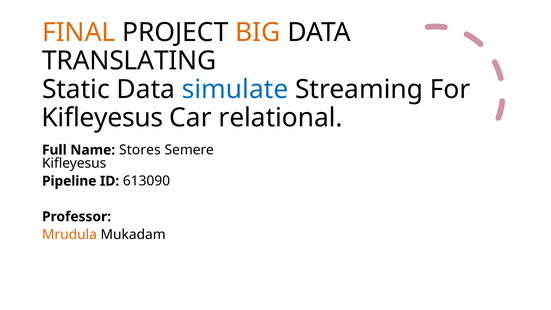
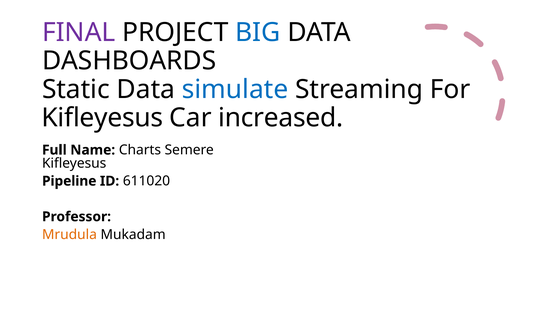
FINAL colour: orange -> purple (79, 32)
BIG colour: orange -> blue (258, 32)
TRANSLATING: TRANSLATING -> DASHBOARDS (129, 61)
relational: relational -> increased (281, 118)
Stores: Stores -> Charts (140, 150)
613090: 613090 -> 611020 (147, 181)
